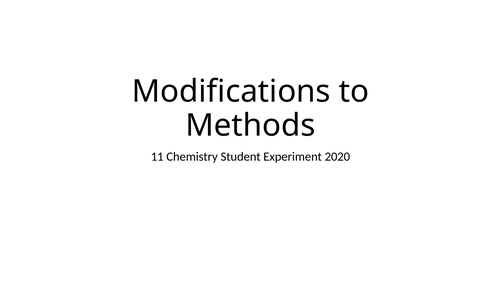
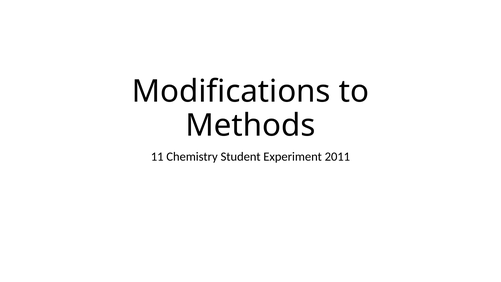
2020: 2020 -> 2011 (337, 157)
